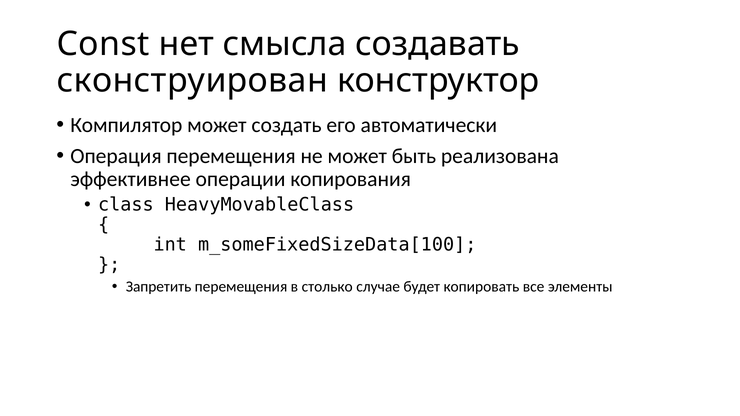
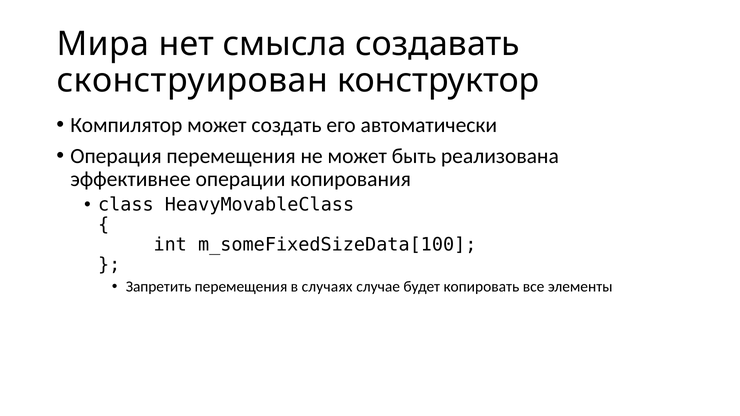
Const: Const -> Мира (103, 44)
столько: столько -> случаях (327, 287)
